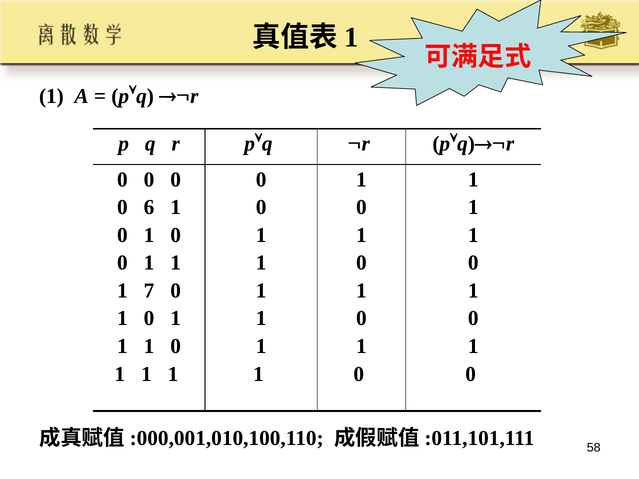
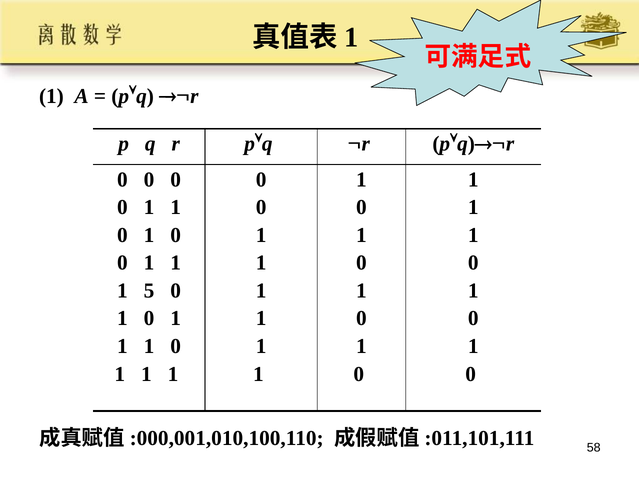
6: 6 -> 1 (149, 207)
7: 7 -> 5 (149, 291)
